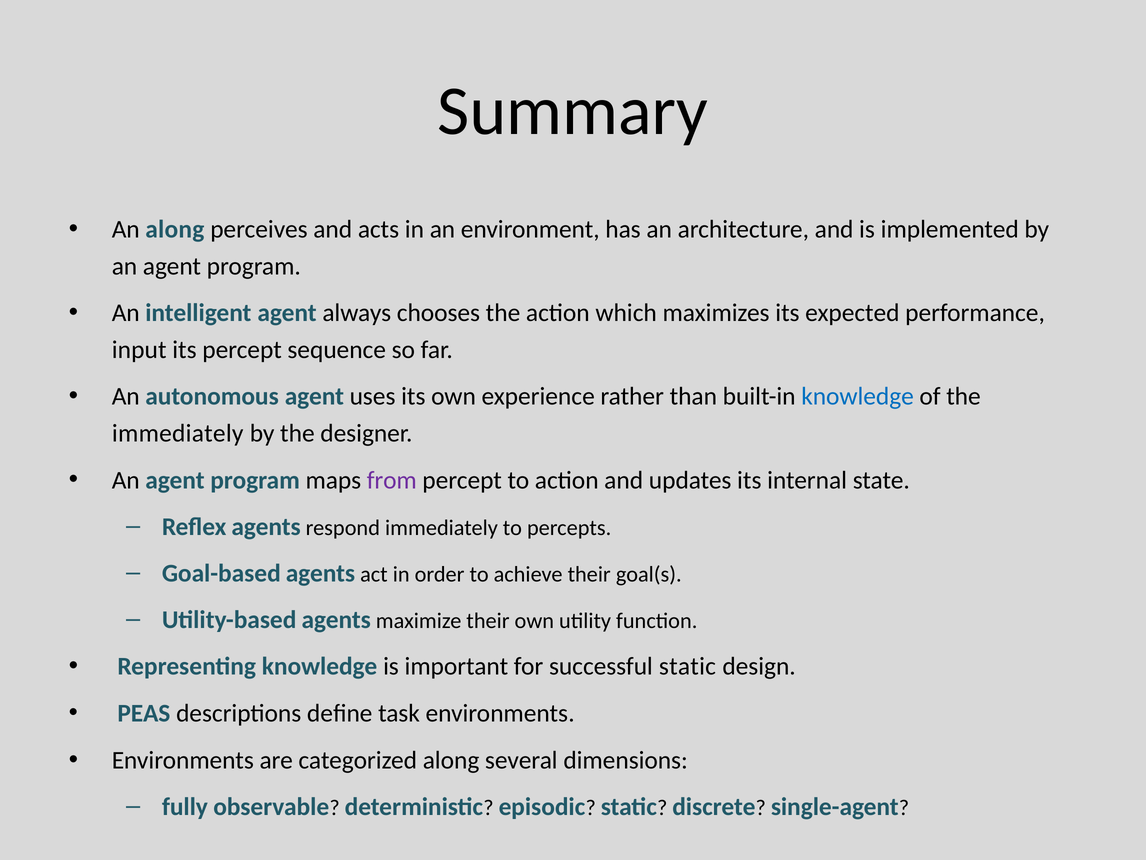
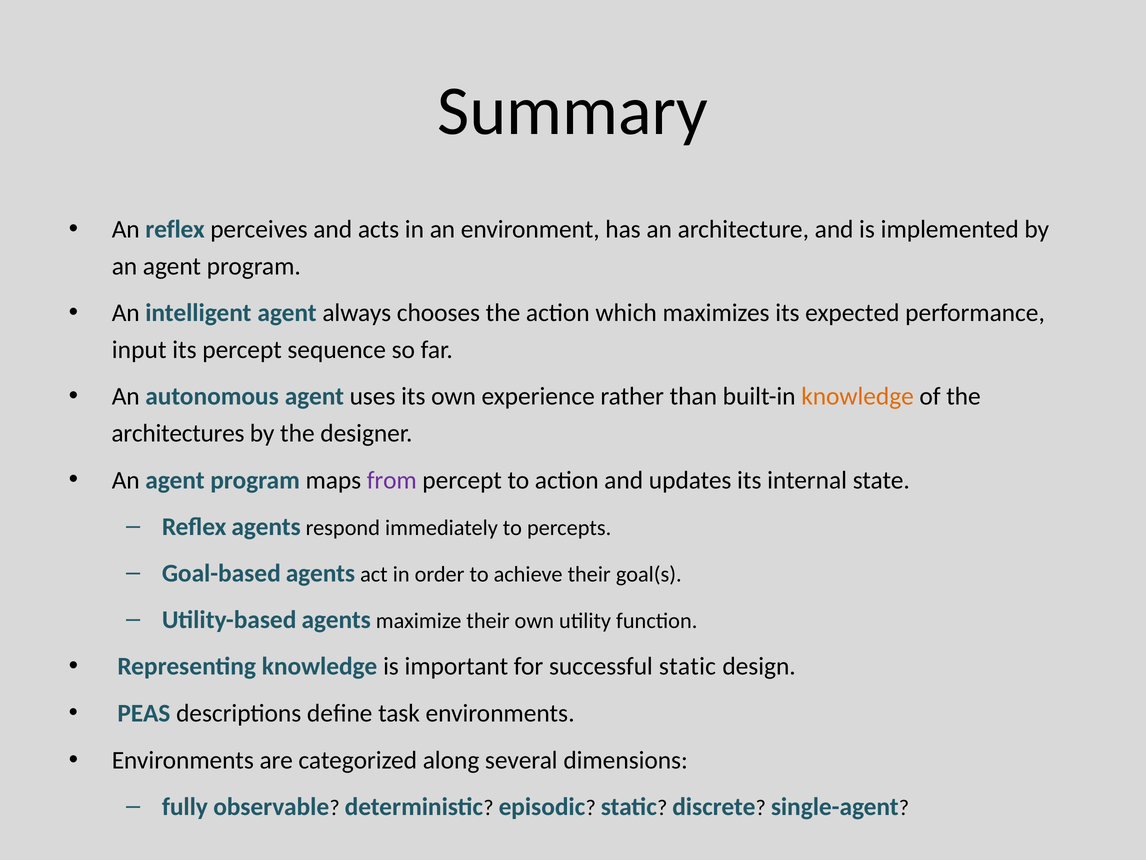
An along: along -> reflex (175, 229)
knowledge colour: blue -> orange (858, 396)
immediately: immediately -> architectures (178, 433)
